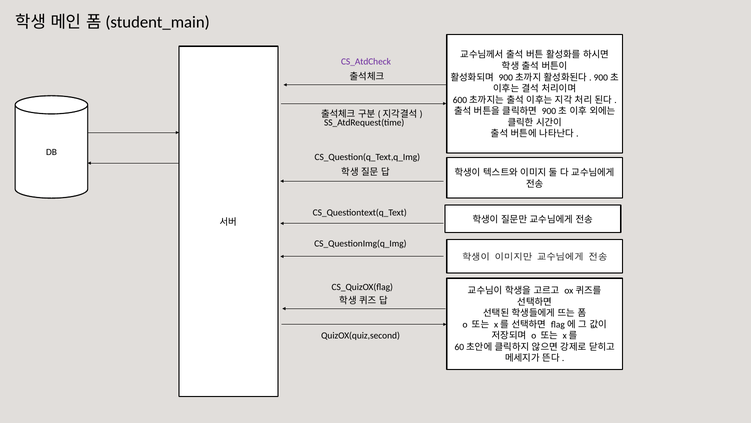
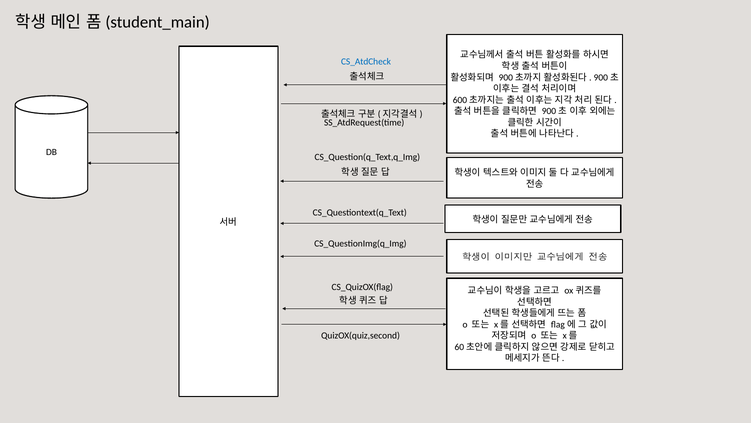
CS_AtdCheck colour: purple -> blue (366, 62)
